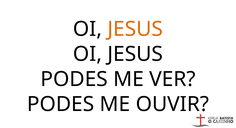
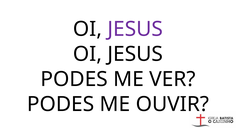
JESUS colour: orange -> purple (135, 29)
